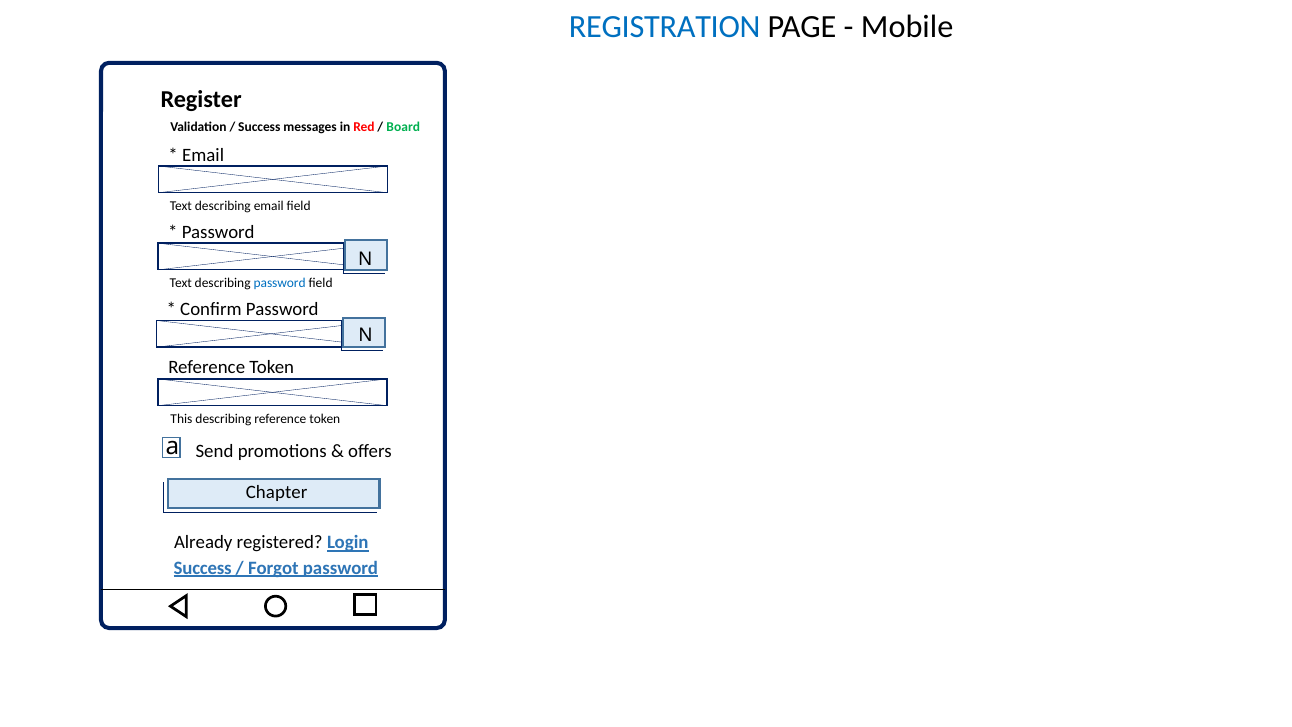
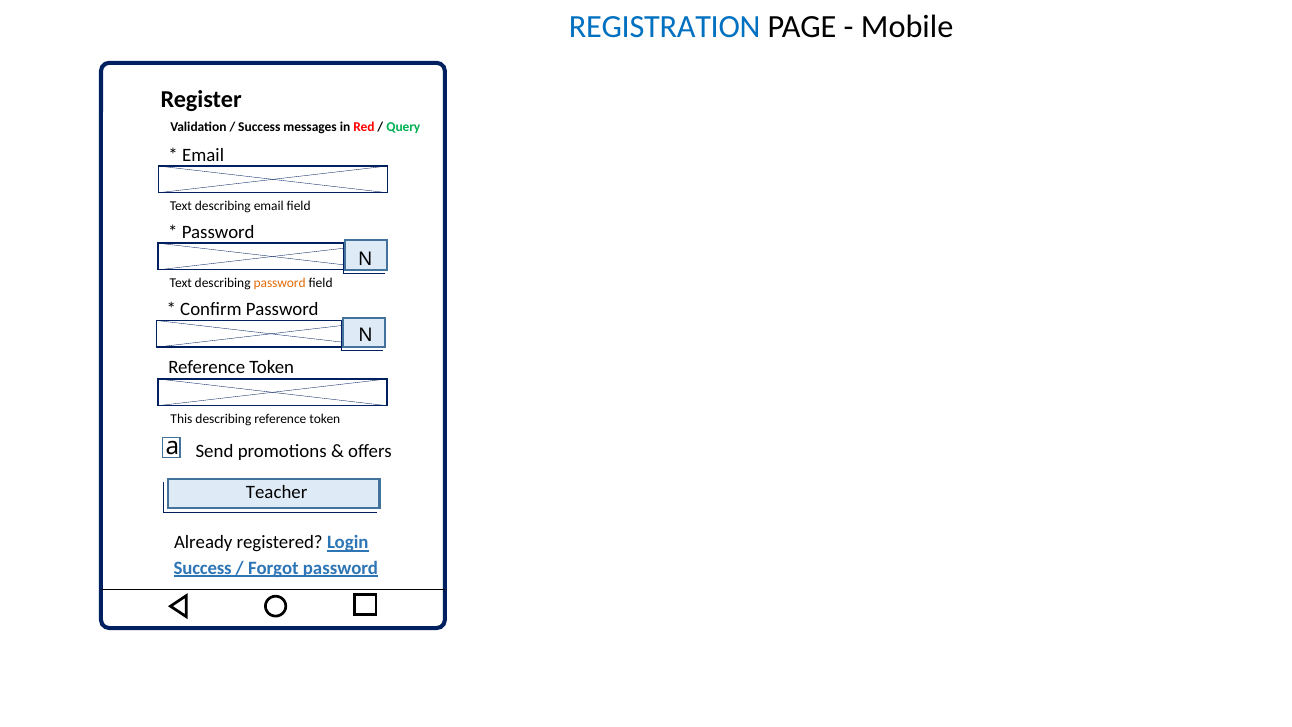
Board: Board -> Query (403, 127)
password colour: blue -> orange (280, 283)
Chapter: Chapter -> Teacher (277, 492)
